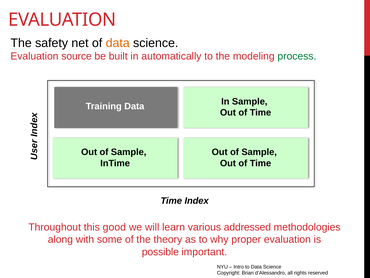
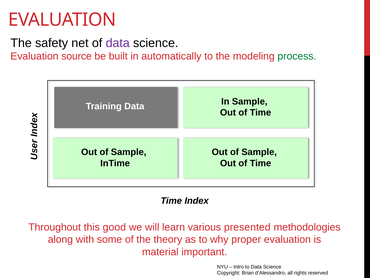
data colour: orange -> purple (118, 43)
addressed: addressed -> presented (247, 227)
possible: possible -> material (160, 251)
